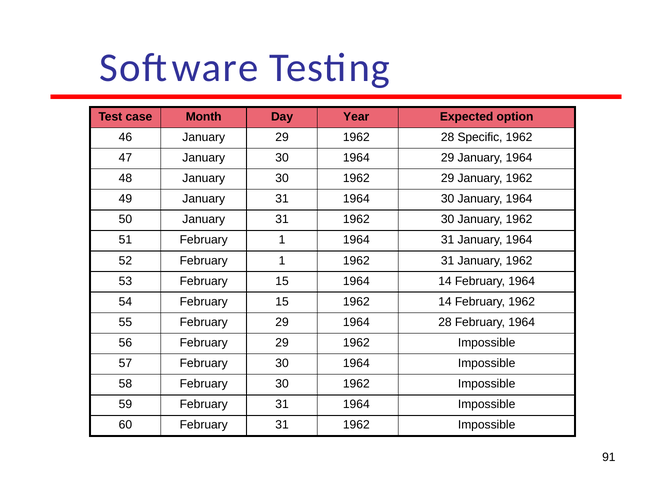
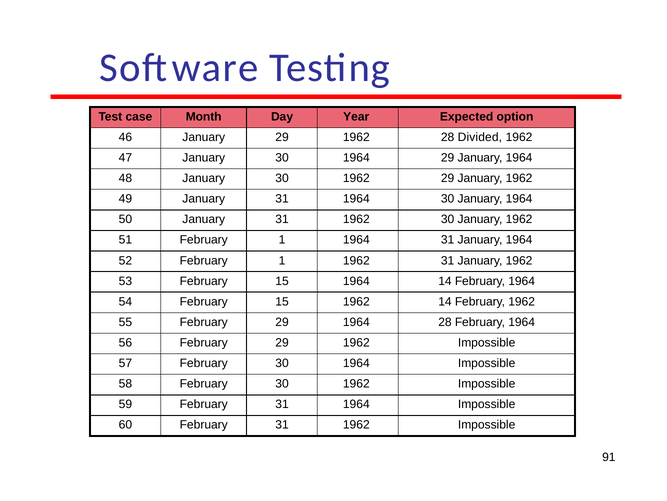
Specific: Specific -> Divided (480, 137)
